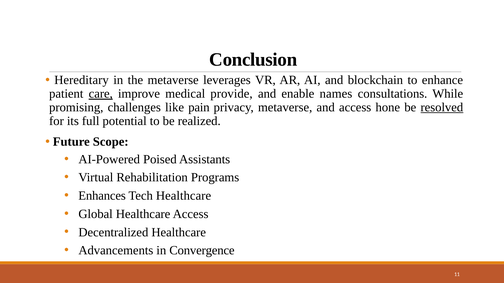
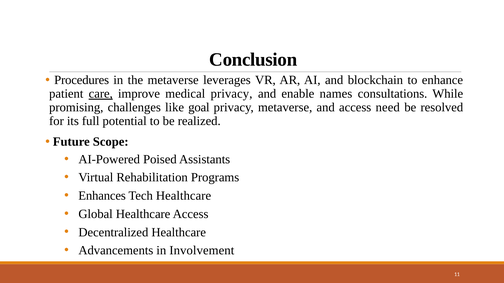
Hereditary: Hereditary -> Procedures (82, 80)
medical provide: provide -> privacy (232, 94)
pain: pain -> goal (199, 108)
hone: hone -> need (388, 108)
resolved underline: present -> none (442, 108)
Convergence: Convergence -> Involvement (202, 251)
